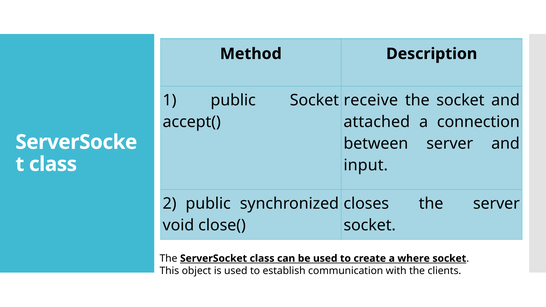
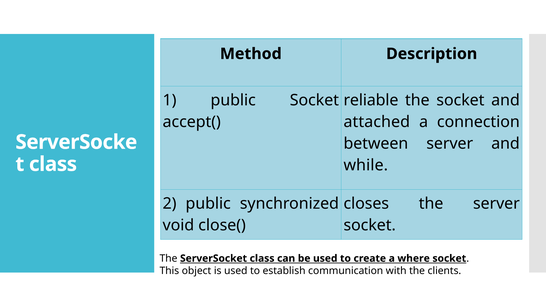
receive: receive -> reliable (371, 100)
input: input -> while (366, 165)
